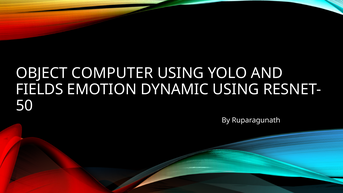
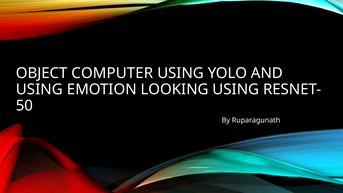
FIELDS: FIELDS -> USING (39, 89)
DYNAMIC: DYNAMIC -> LOOKING (175, 89)
